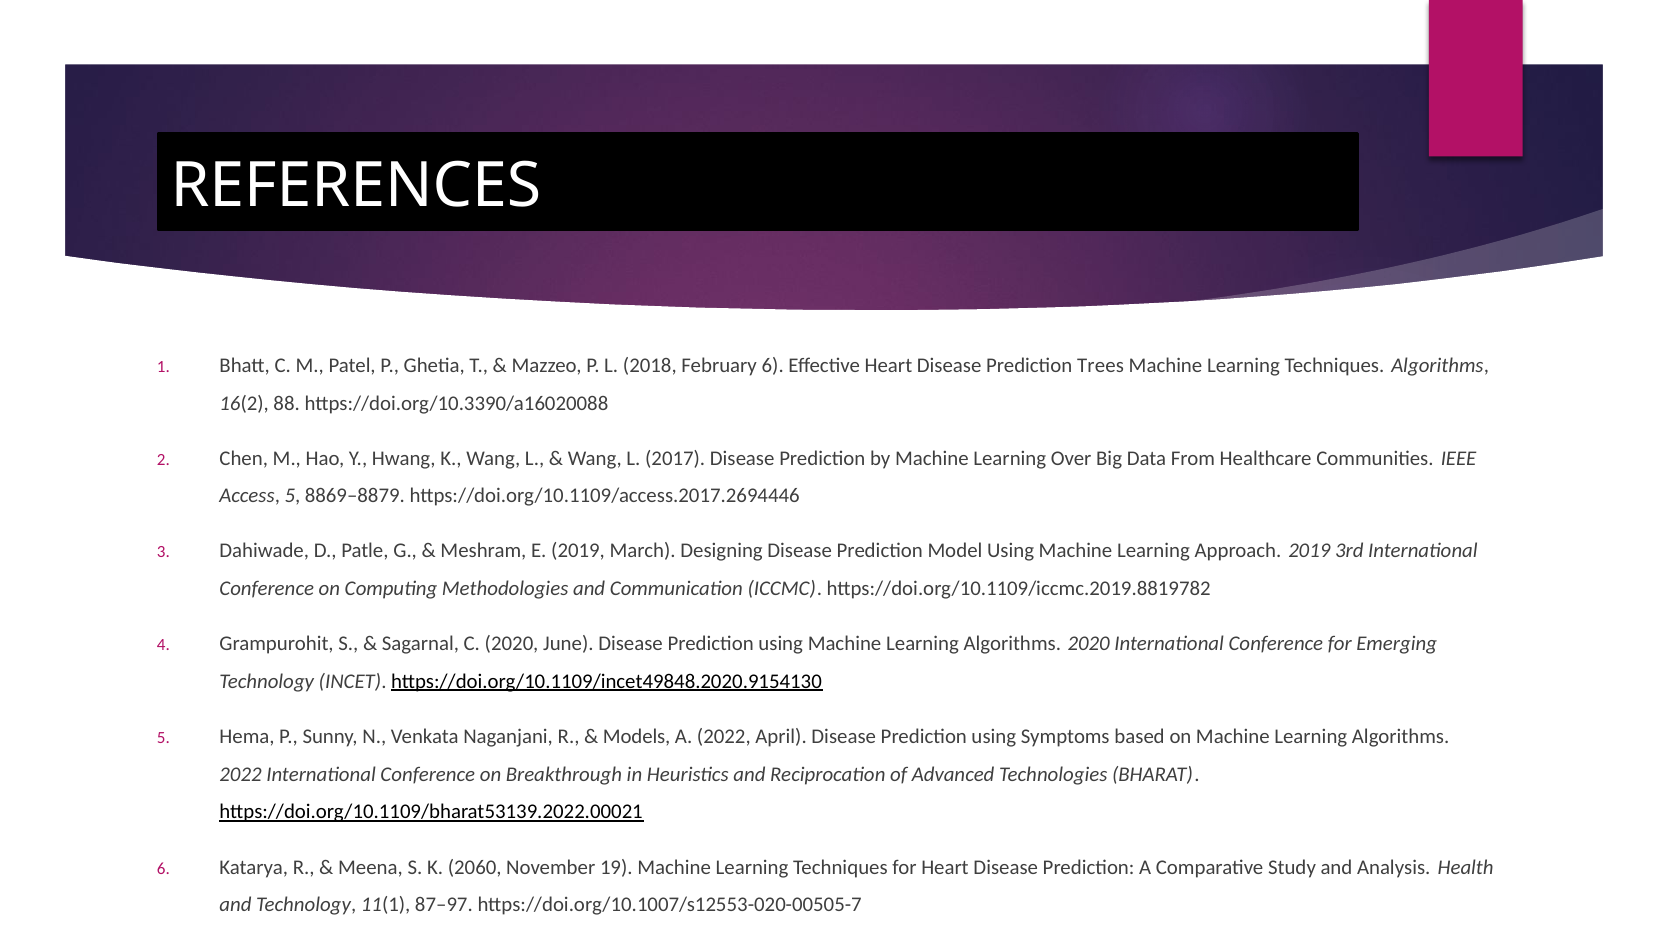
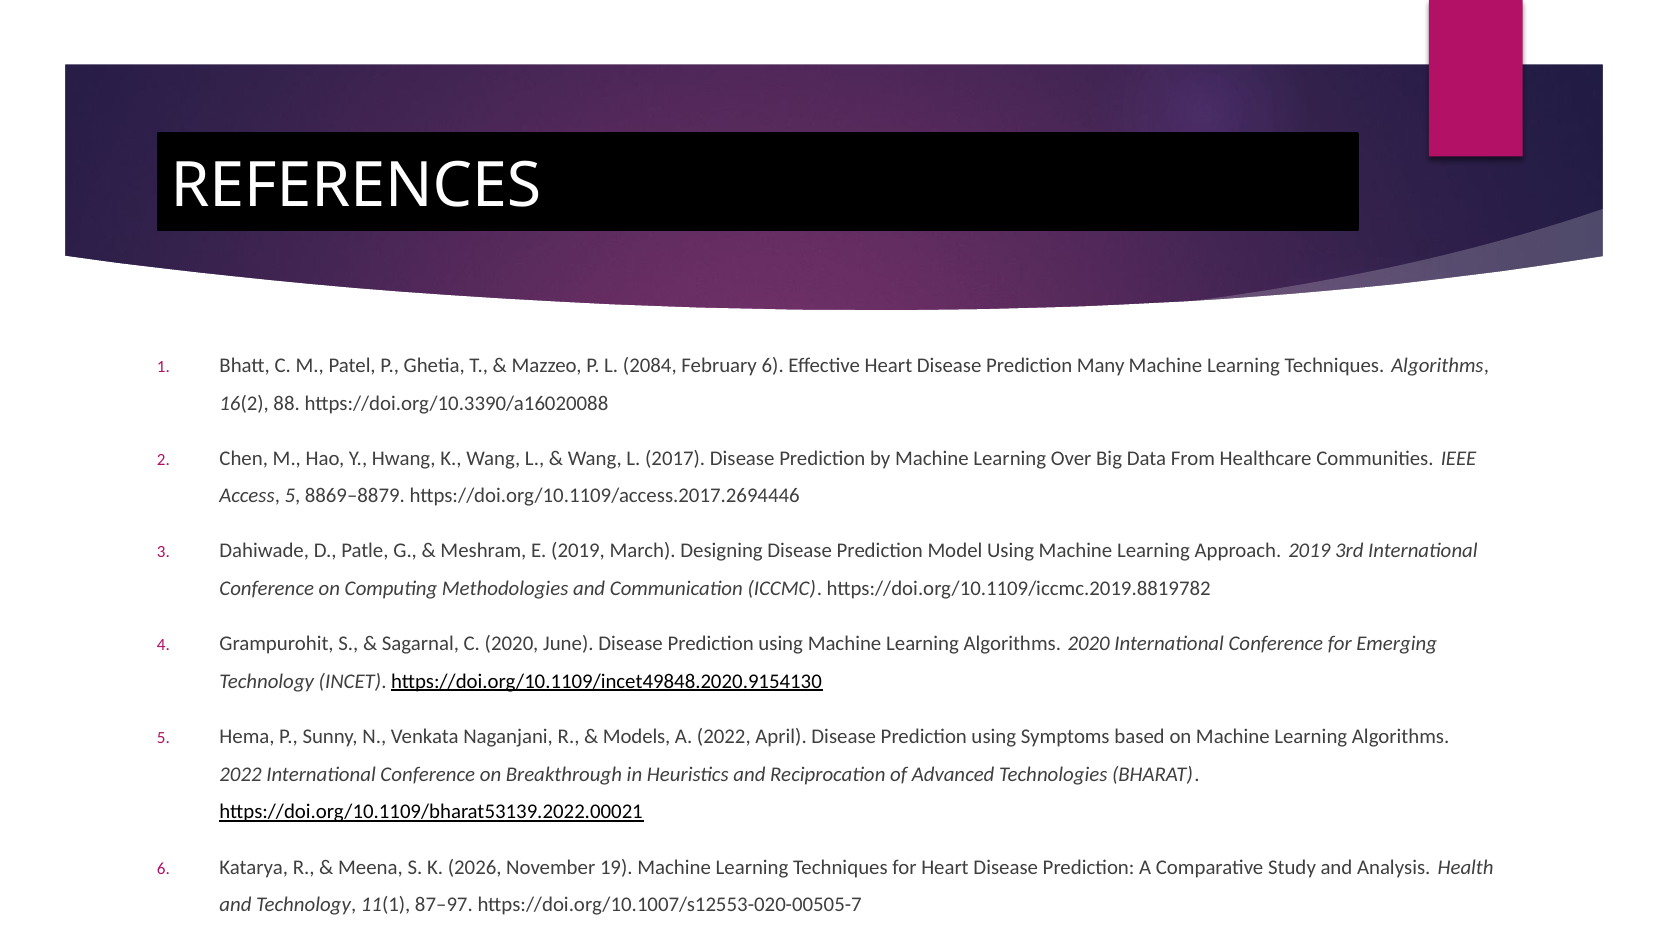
2018: 2018 -> 2084 (650, 366)
Trees: Trees -> Many (1101, 366)
2060: 2060 -> 2026 (475, 867)
